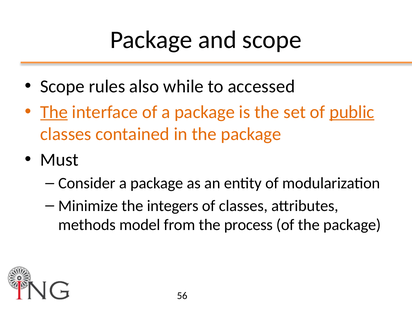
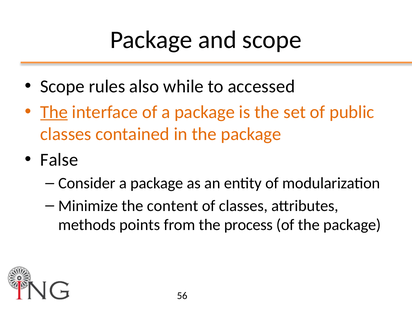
public underline: present -> none (352, 112)
Must: Must -> False (59, 160)
integers: integers -> content (173, 206)
model: model -> points (140, 225)
